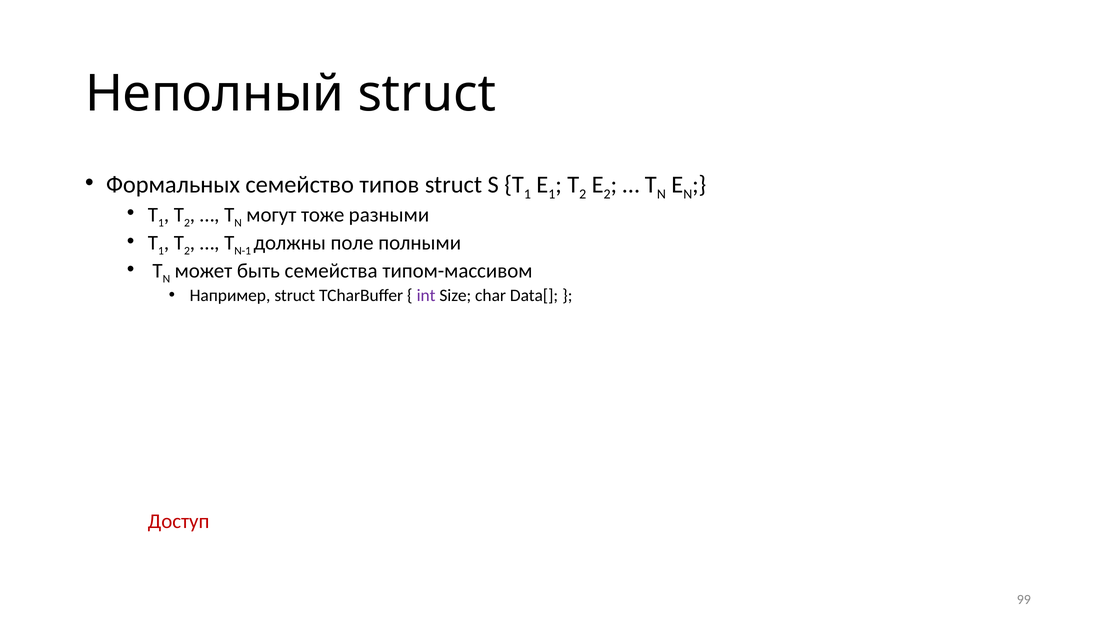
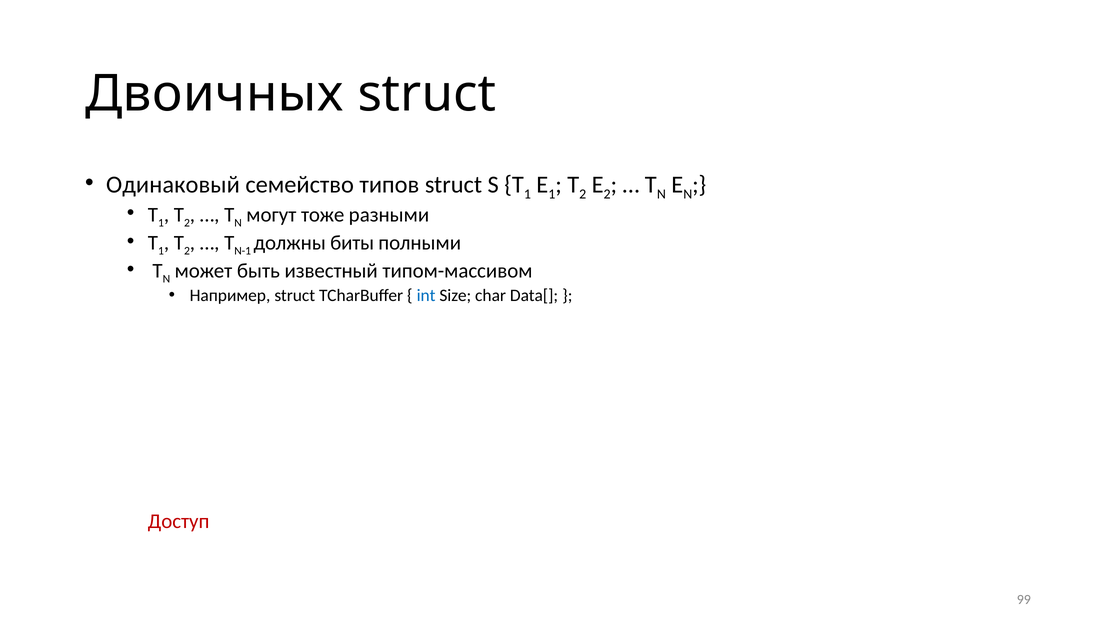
Неполный: Неполный -> Двоичных (214, 94)
Формальных: Формальных -> Одинаковый (173, 185)
поле: поле -> биты (352, 243)
семейства: семейства -> известный (331, 271)
int colour: purple -> blue (426, 295)
